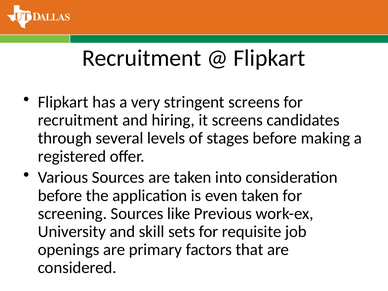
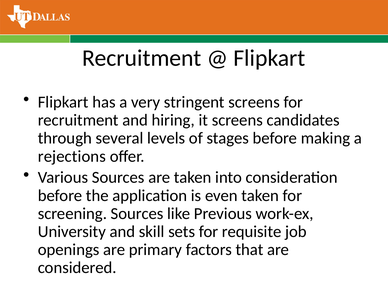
registered: registered -> rejections (72, 156)
